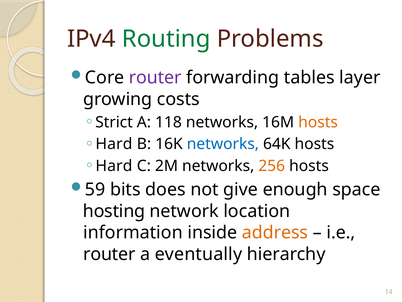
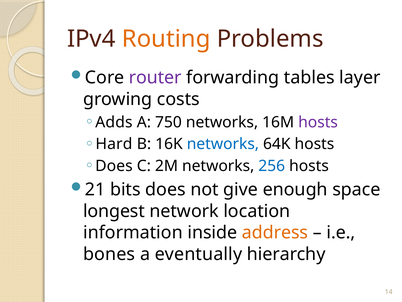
Routing colour: green -> orange (166, 39)
Strict: Strict -> Adds (114, 122)
118: 118 -> 750 (168, 122)
hosts colour: orange -> purple (318, 122)
Hard: Hard -> Does (114, 166)
256 colour: orange -> blue (272, 166)
59: 59 -> 21 (95, 189)
hosting: hosting -> longest (114, 211)
router: router -> bones (109, 254)
